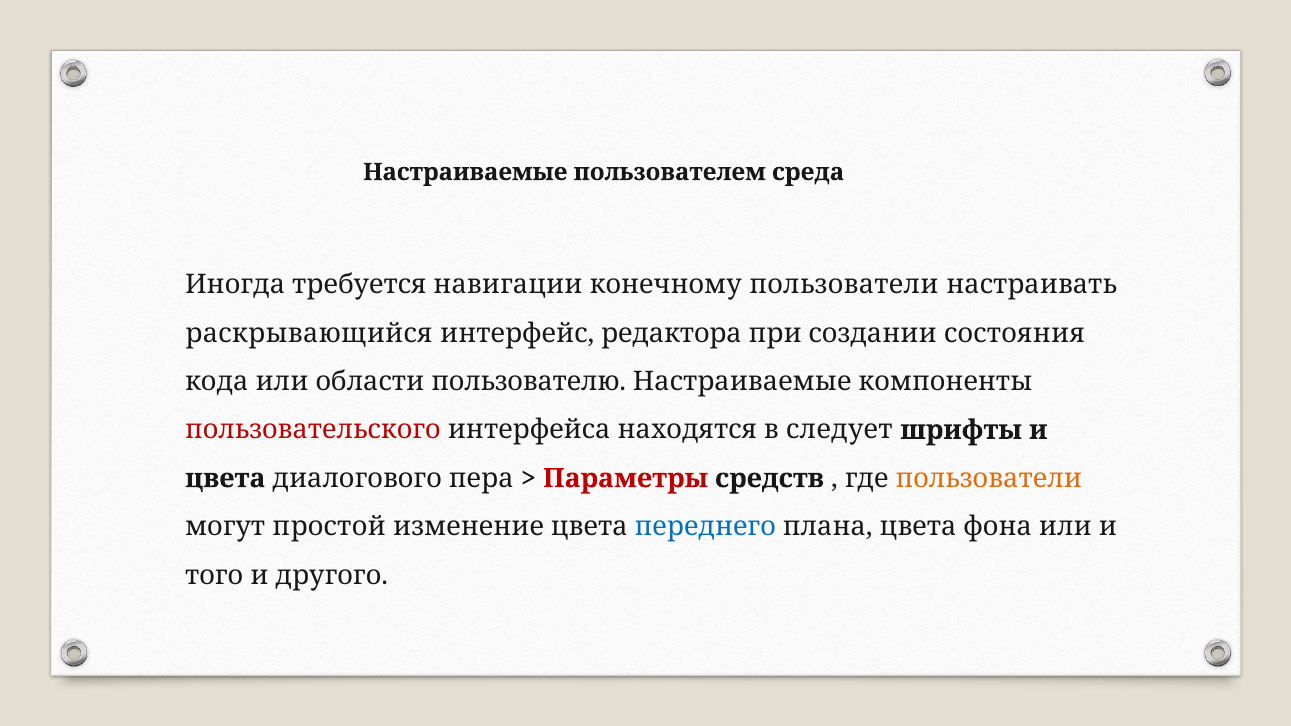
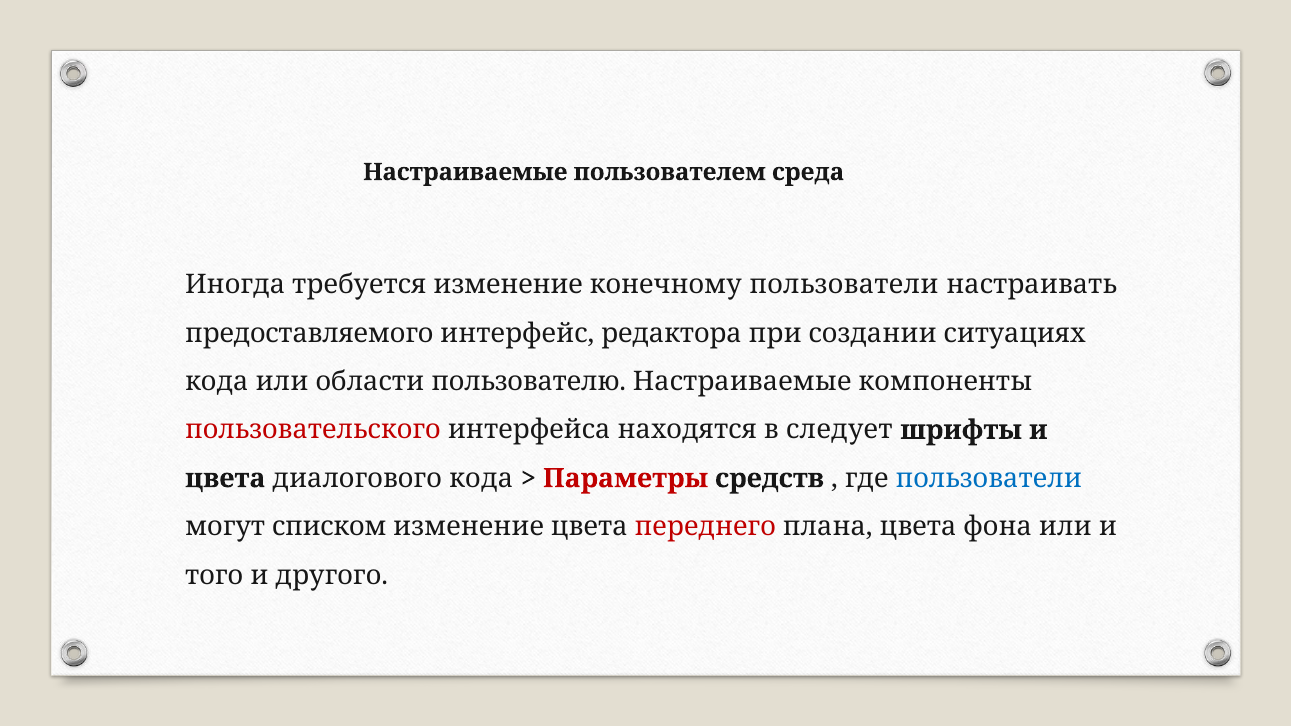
требуется навигации: навигации -> изменение (508, 285)
раскрывающийся: раскрывающийся -> предоставляемого (309, 333)
состояния: состояния -> ситуациях (1015, 333)
диалогового пера: пера -> кода (481, 478)
пользователи colour: orange -> blue (989, 478)
простой: простой -> списком (329, 527)
переднего colour: blue -> red (705, 527)
